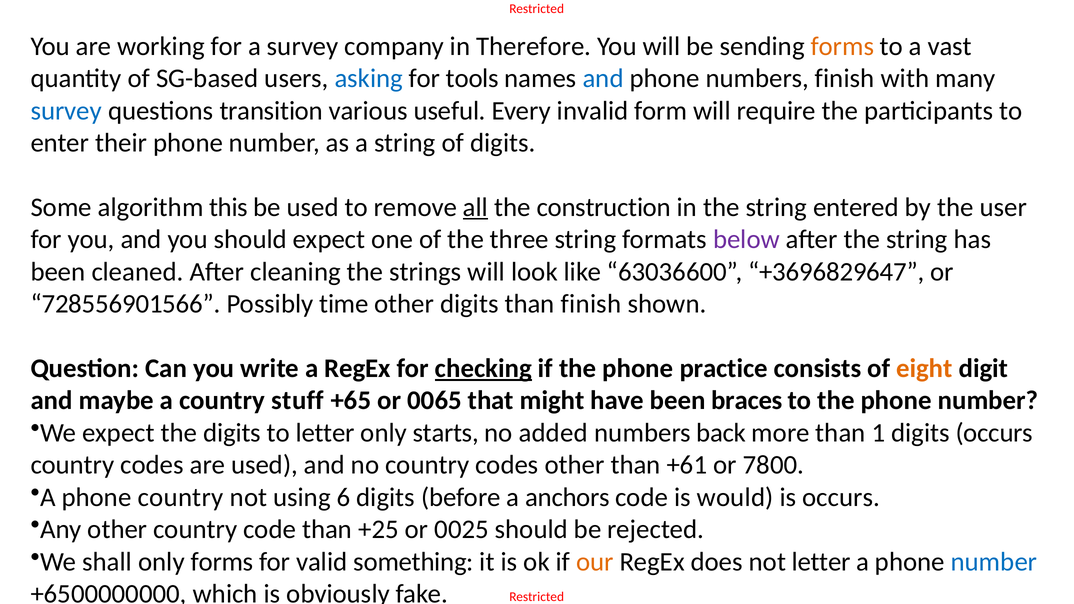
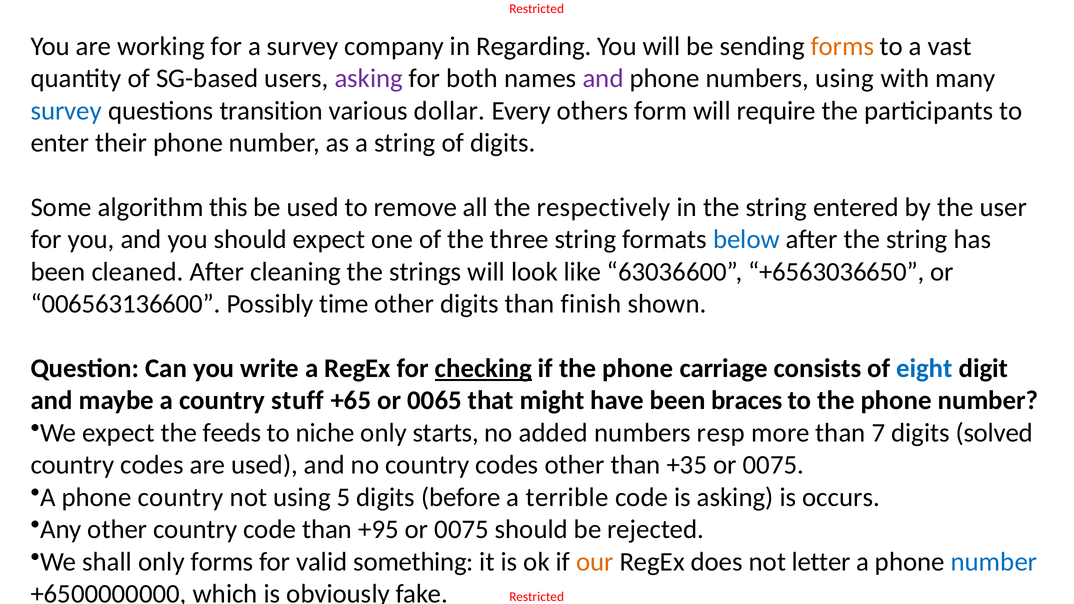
Therefore: Therefore -> Regarding (534, 46)
asking colour: blue -> purple (369, 79)
tools: tools -> both (472, 79)
and colour: blue -> purple (603, 79)
numbers finish: finish -> using (845, 79)
useful: useful -> dollar (450, 111)
invalid: invalid -> others (593, 111)
all underline: present -> none (476, 207)
construction: construction -> respectively (604, 207)
below colour: purple -> blue (746, 240)
+3696829647: +3696829647 -> +6563036650 (836, 272)
728556901566: 728556901566 -> 006563136600 (126, 304)
practice: practice -> carriage (724, 368)
eight colour: orange -> blue (924, 368)
the digits: digits -> feeds (232, 433)
to letter: letter -> niche (325, 433)
back: back -> resp (721, 433)
1: 1 -> 7 (878, 433)
digits occurs: occurs -> solved (994, 433)
+61: +61 -> +35 (687, 465)
7800: 7800 -> 0075 (773, 465)
6: 6 -> 5 (344, 497)
anchors: anchors -> terrible (567, 497)
is would: would -> asking (735, 497)
+25: +25 -> +95 (378, 530)
0025: 0025 -> 0075 (462, 530)
